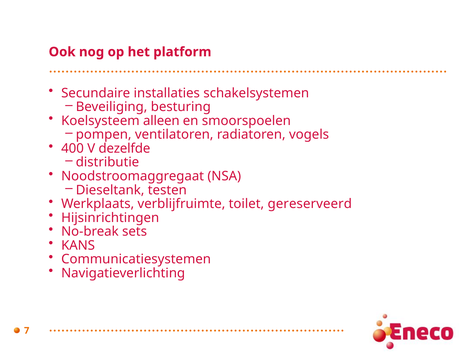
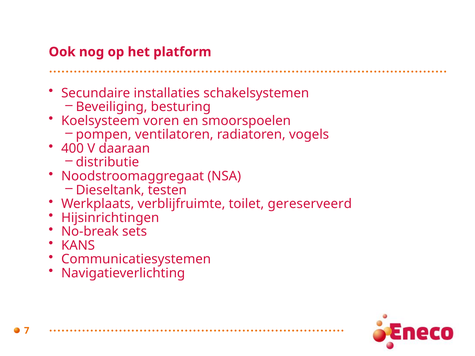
alleen: alleen -> voren (161, 121)
dezelfde: dezelfde -> daaraan (124, 149)
